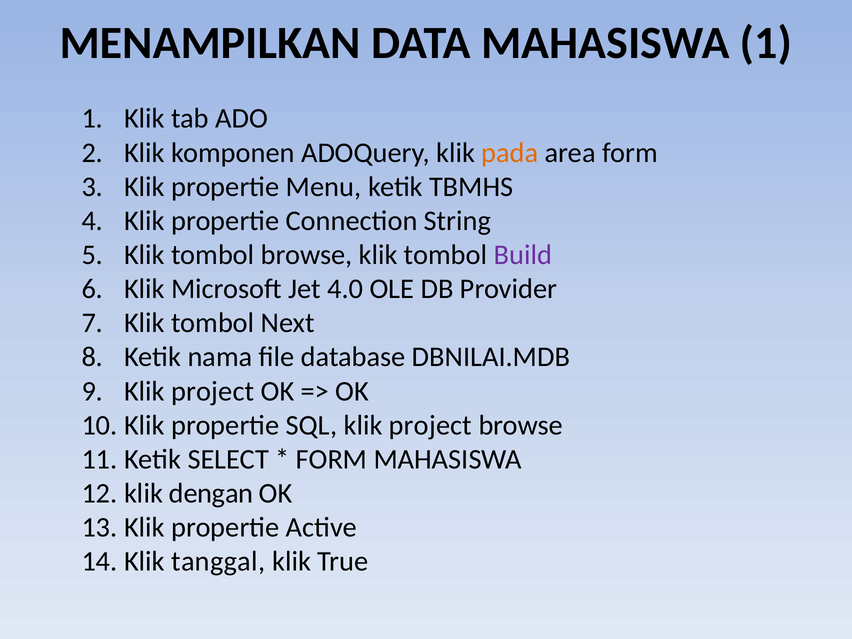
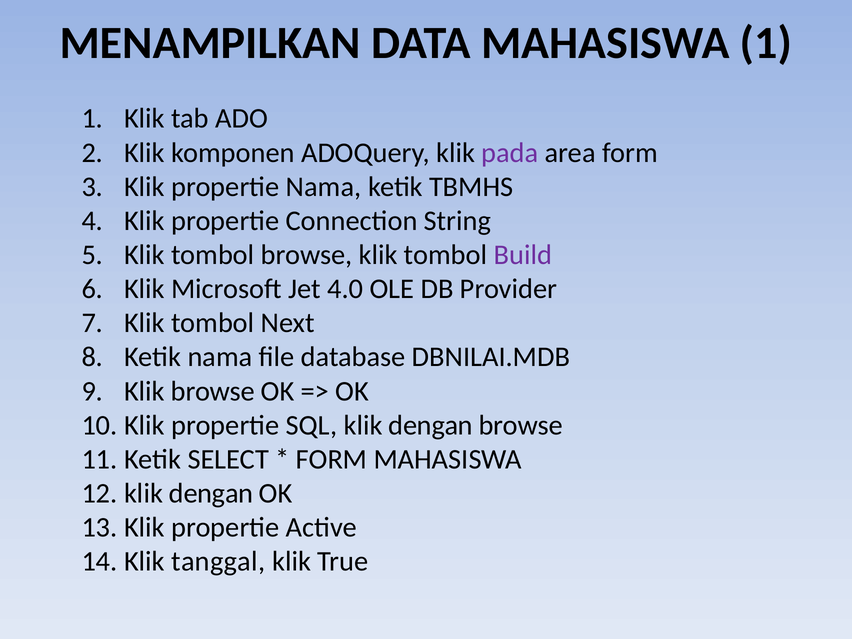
pada colour: orange -> purple (510, 153)
propertie Menu: Menu -> Nama (324, 187)
project: project -> browse (213, 391)
SQL klik project: project -> dengan (431, 425)
